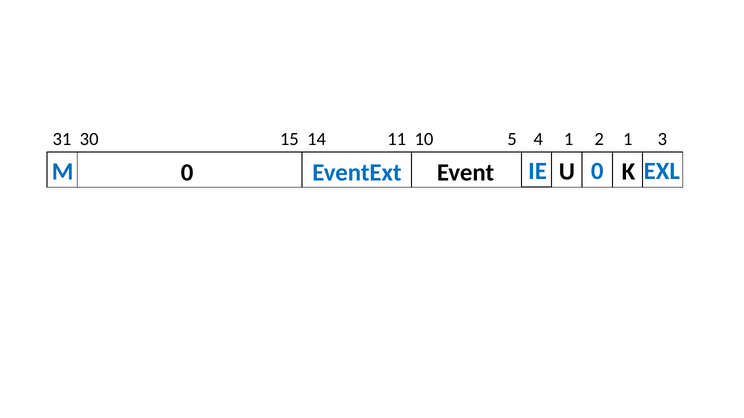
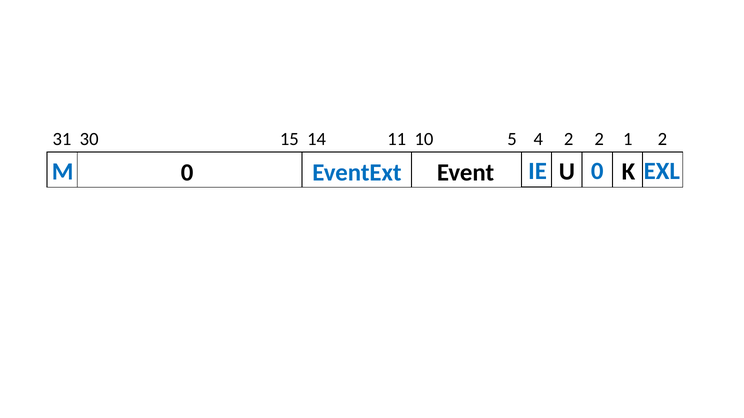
4 1: 1 -> 2 (569, 139)
1 3: 3 -> 2 (662, 139)
